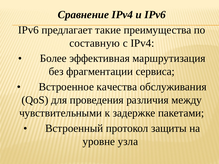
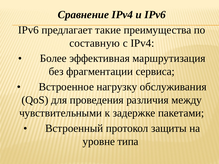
качества: качества -> нагрузку (117, 87)
узла: узла -> типа (128, 142)
